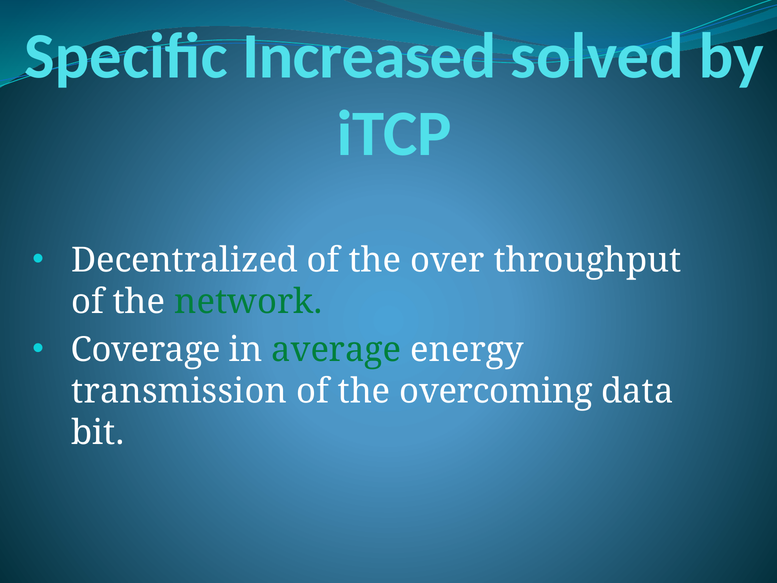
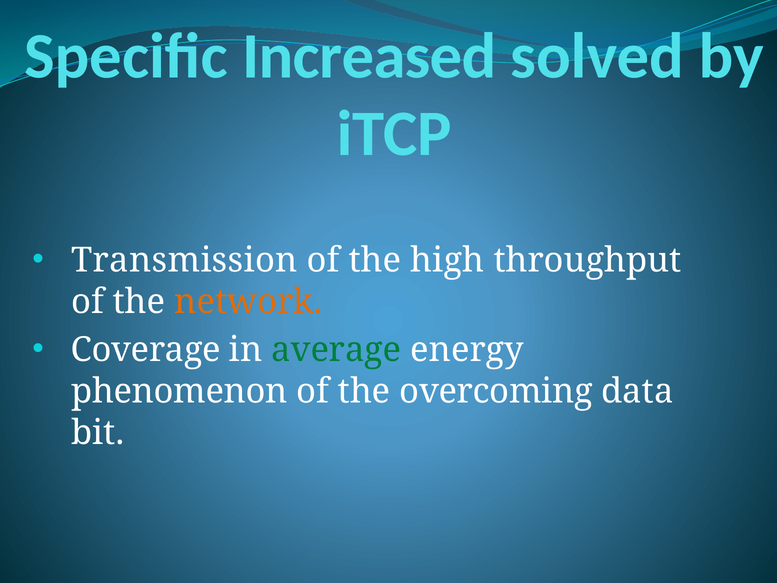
Decentralized: Decentralized -> Transmission (184, 260)
over: over -> high (447, 260)
network colour: green -> orange (248, 302)
transmission: transmission -> phenomenon (179, 391)
